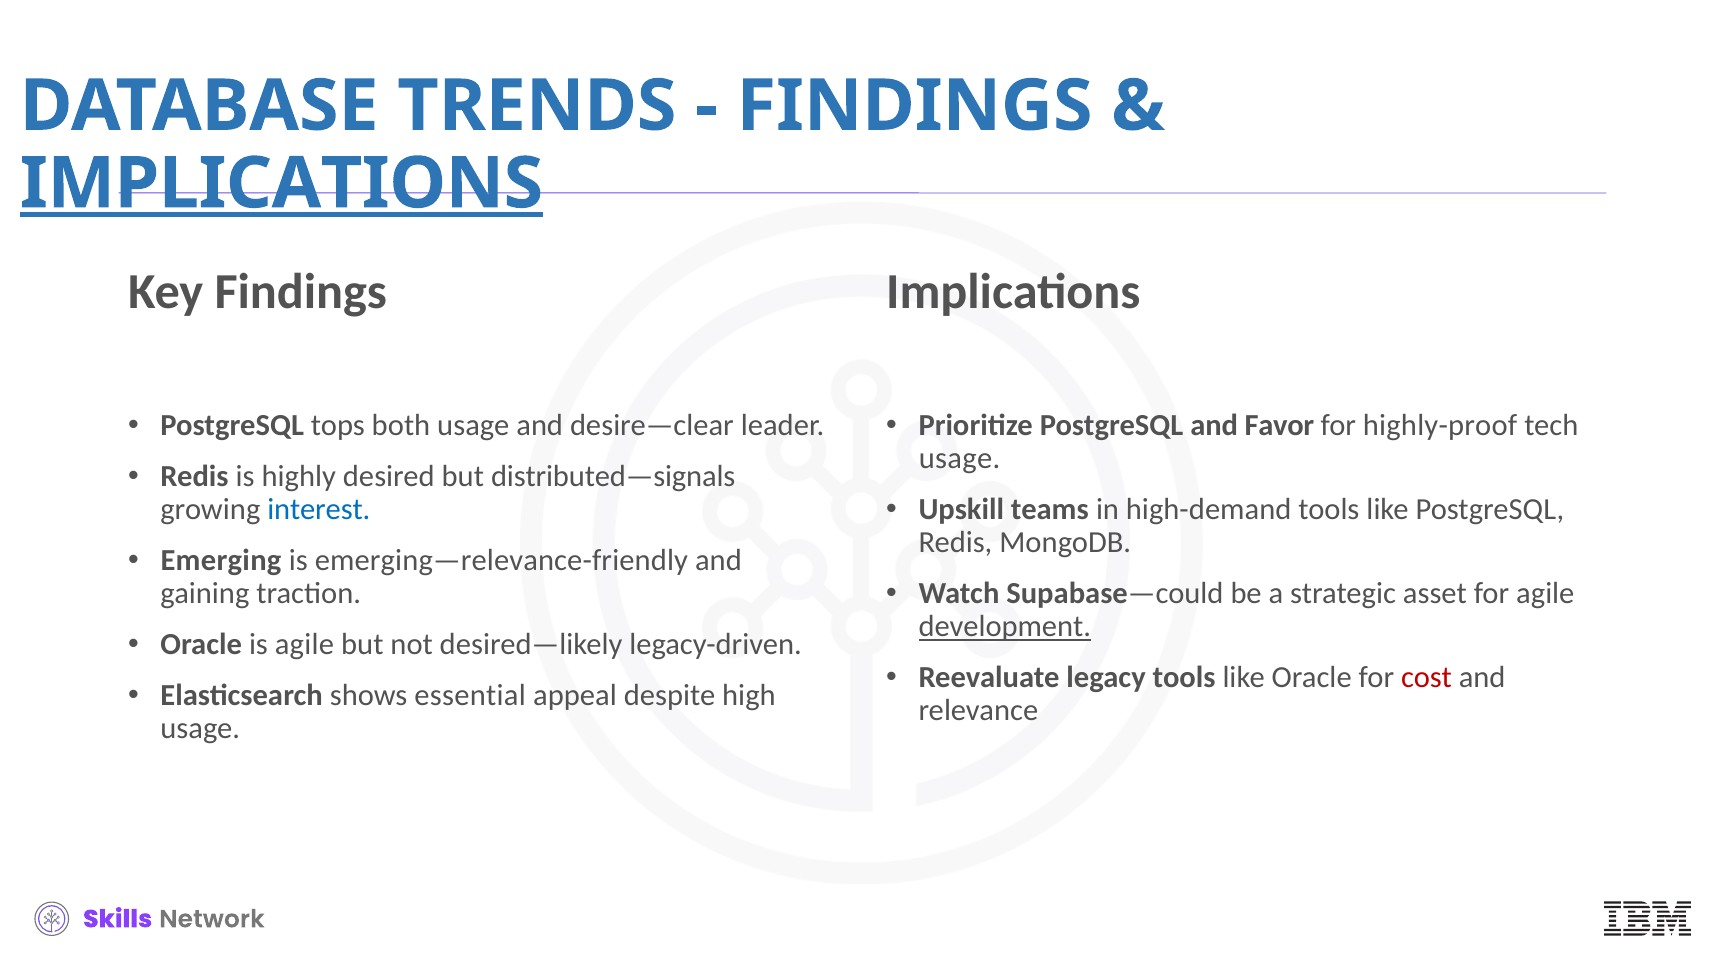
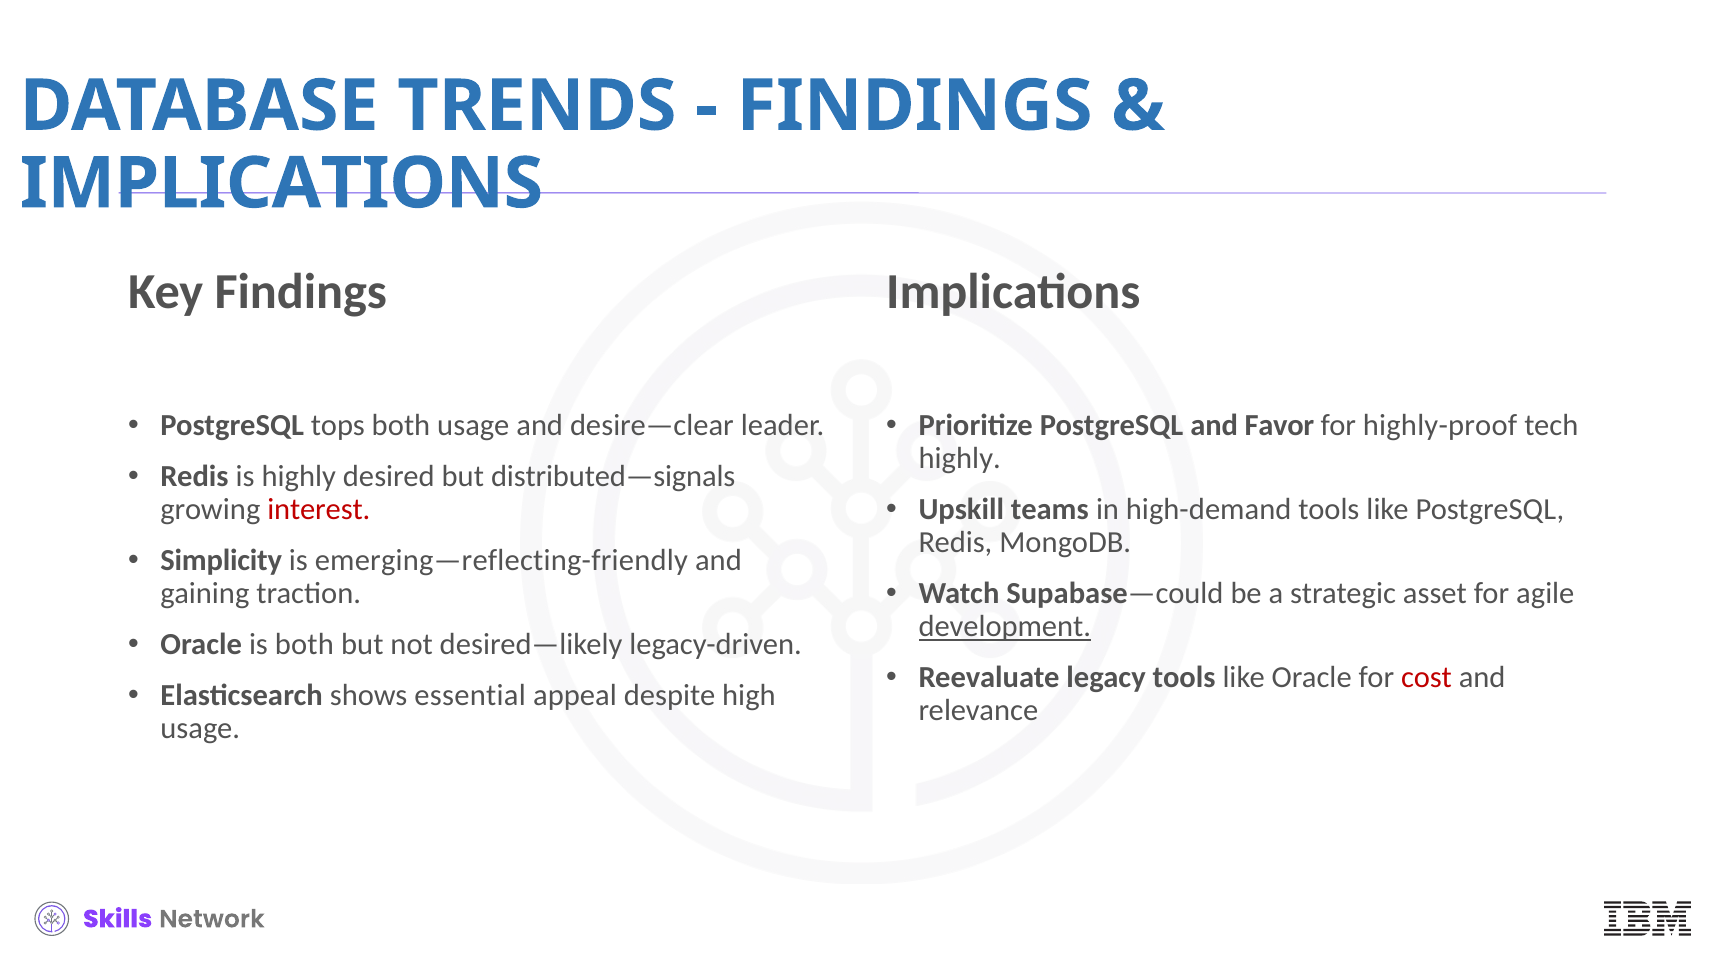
IMPLICATIONS underline: present -> none (282, 184)
usage: usage -> highly (960, 459)
interest colour: blue -> red (319, 510)
Emerging: Emerging -> Simplicity (221, 561)
emerging—relevance-friendly: emerging—relevance-friendly -> emerging—reflecting-friendly (501, 561)
is agile: agile -> both (304, 645)
